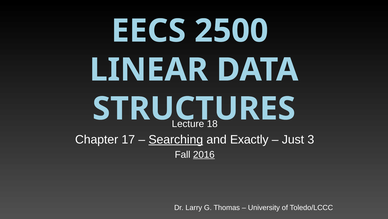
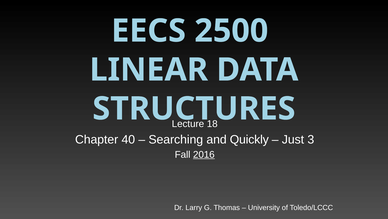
17: 17 -> 40 (128, 139)
Searching underline: present -> none (176, 139)
Exactly: Exactly -> Quickly (249, 139)
